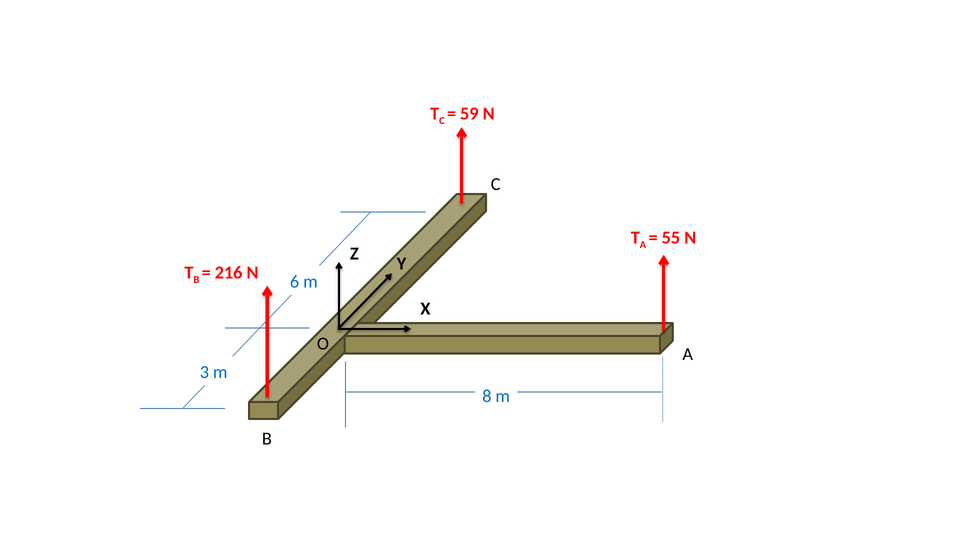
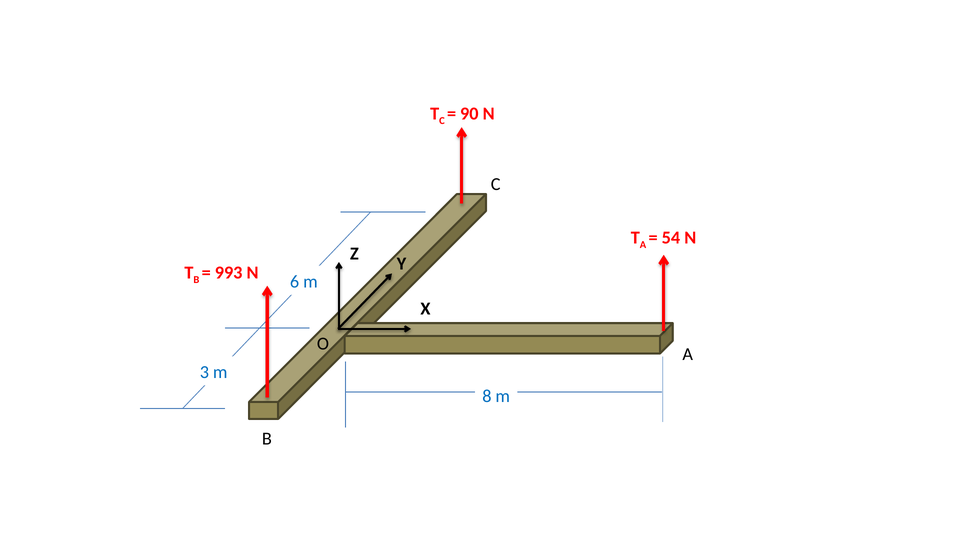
59: 59 -> 90 (469, 113)
55: 55 -> 54 (671, 238)
216: 216 -> 993 (229, 273)
